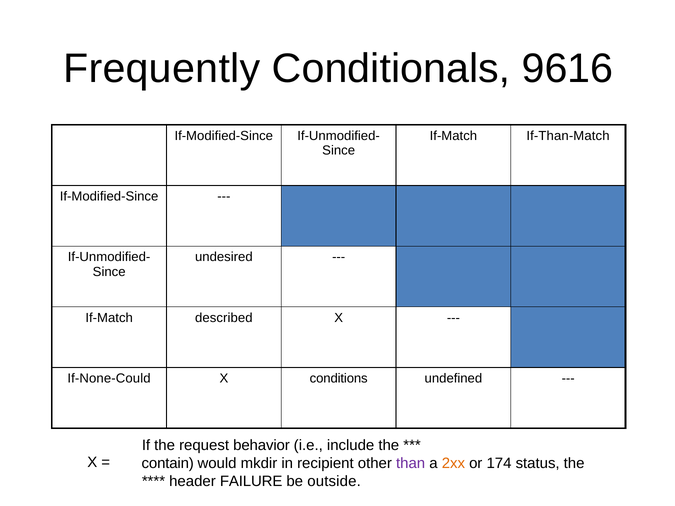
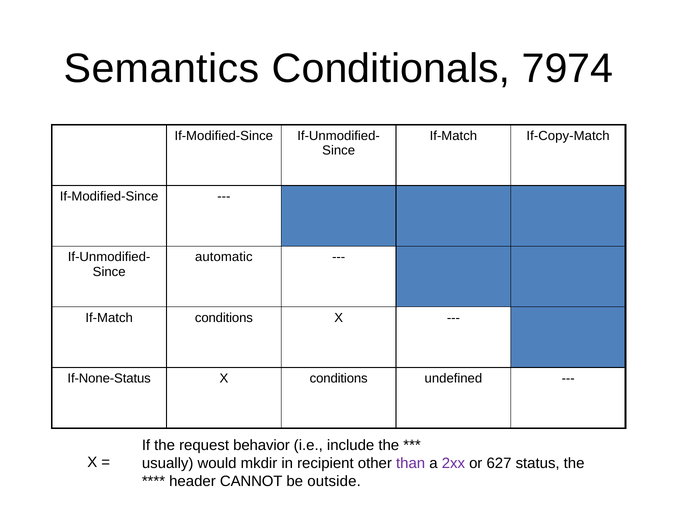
Frequently: Frequently -> Semantics (162, 69)
9616: 9616 -> 7974 (567, 69)
If-Than-Match: If-Than-Match -> If-Copy-Match (568, 136)
undesired: undesired -> automatic (224, 257)
If-Match described: described -> conditions (224, 318)
If-None-Could: If-None-Could -> If-None-Status (109, 379)
contain: contain -> usually (168, 464)
2xx colour: orange -> purple (453, 464)
174: 174 -> 627 (499, 464)
FAILURE: FAILURE -> CANNOT (251, 482)
